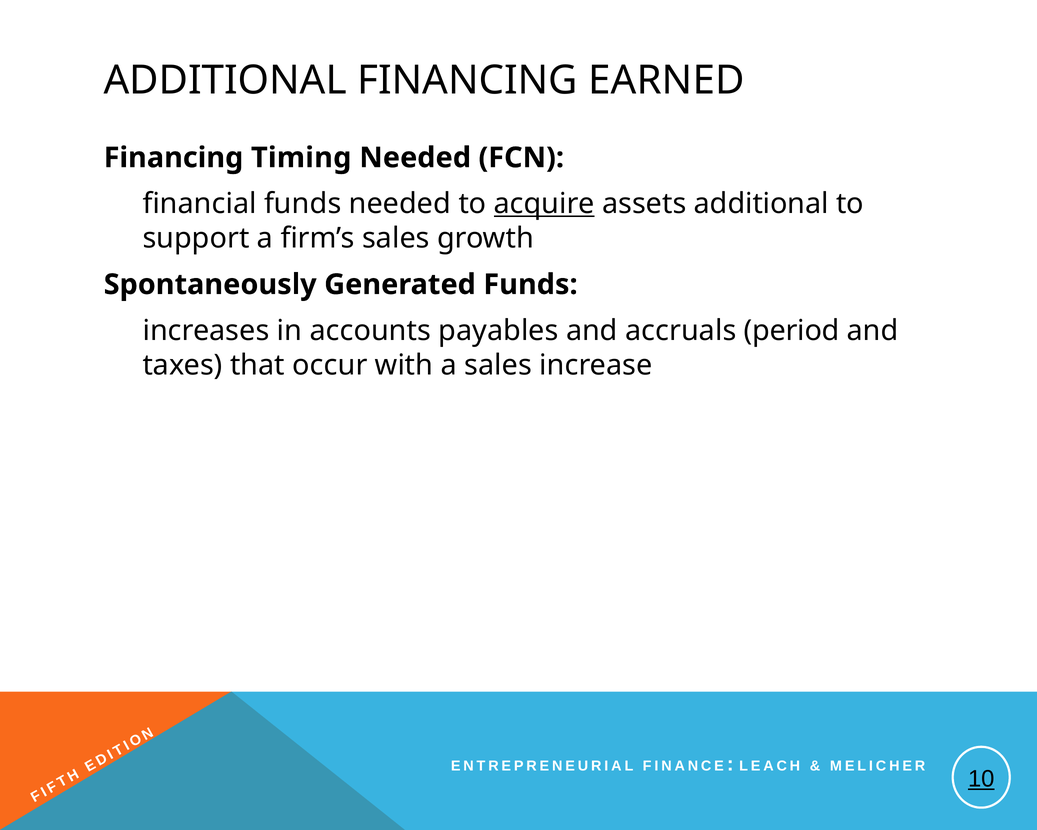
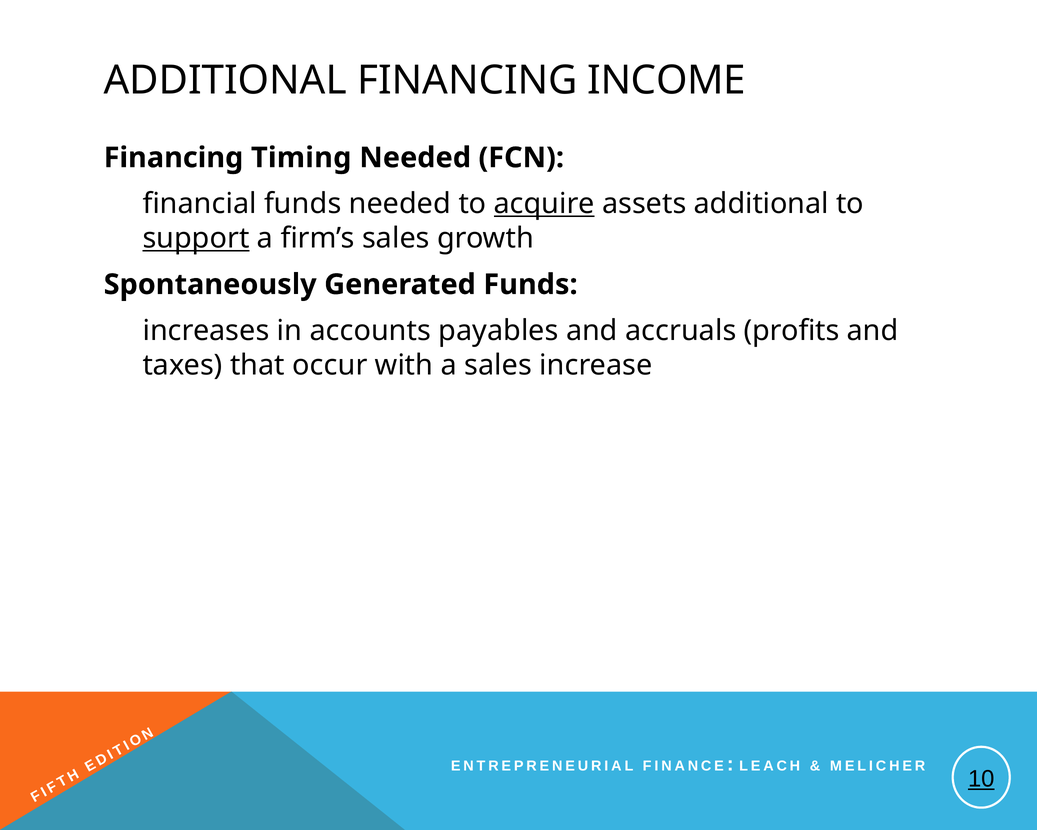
EARNED: EARNED -> INCOME (667, 80)
support underline: none -> present (196, 238)
period: period -> profits (792, 330)
